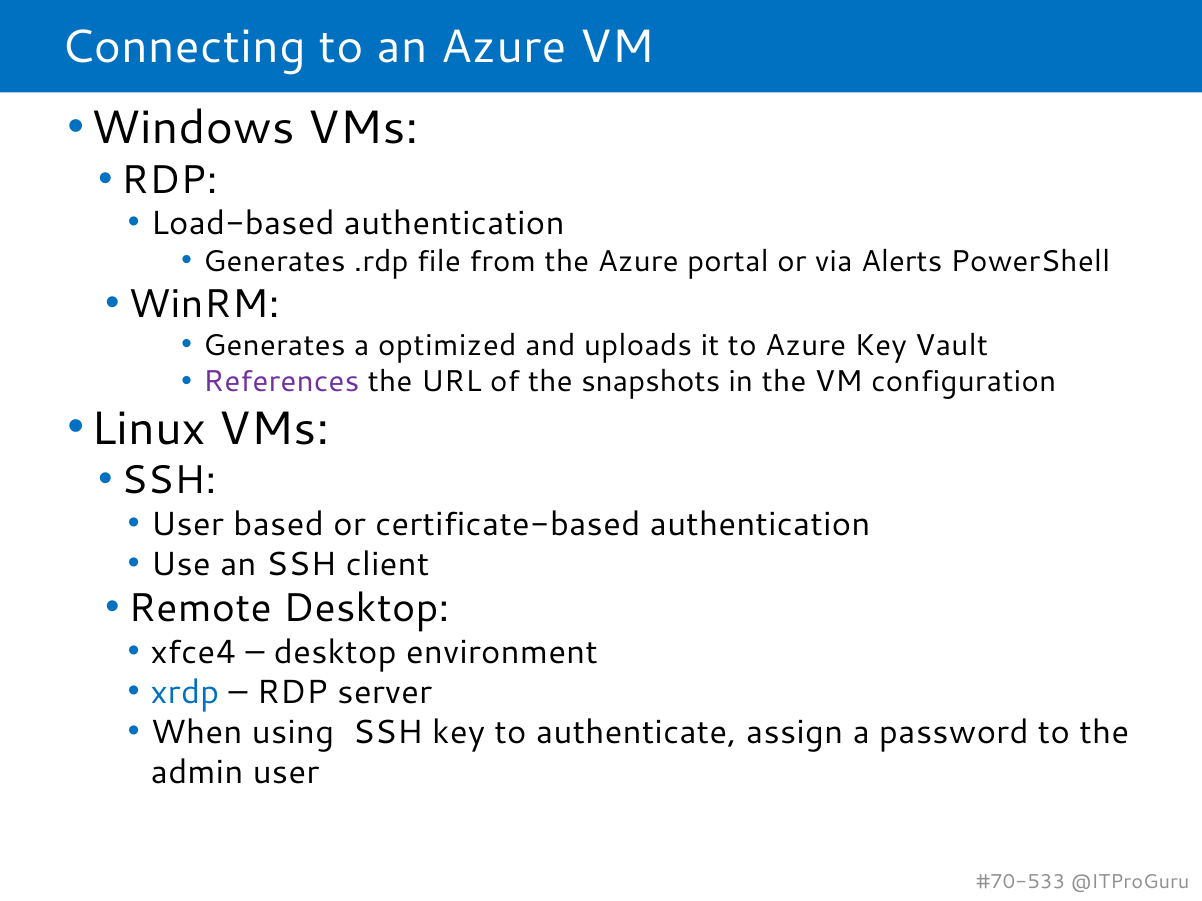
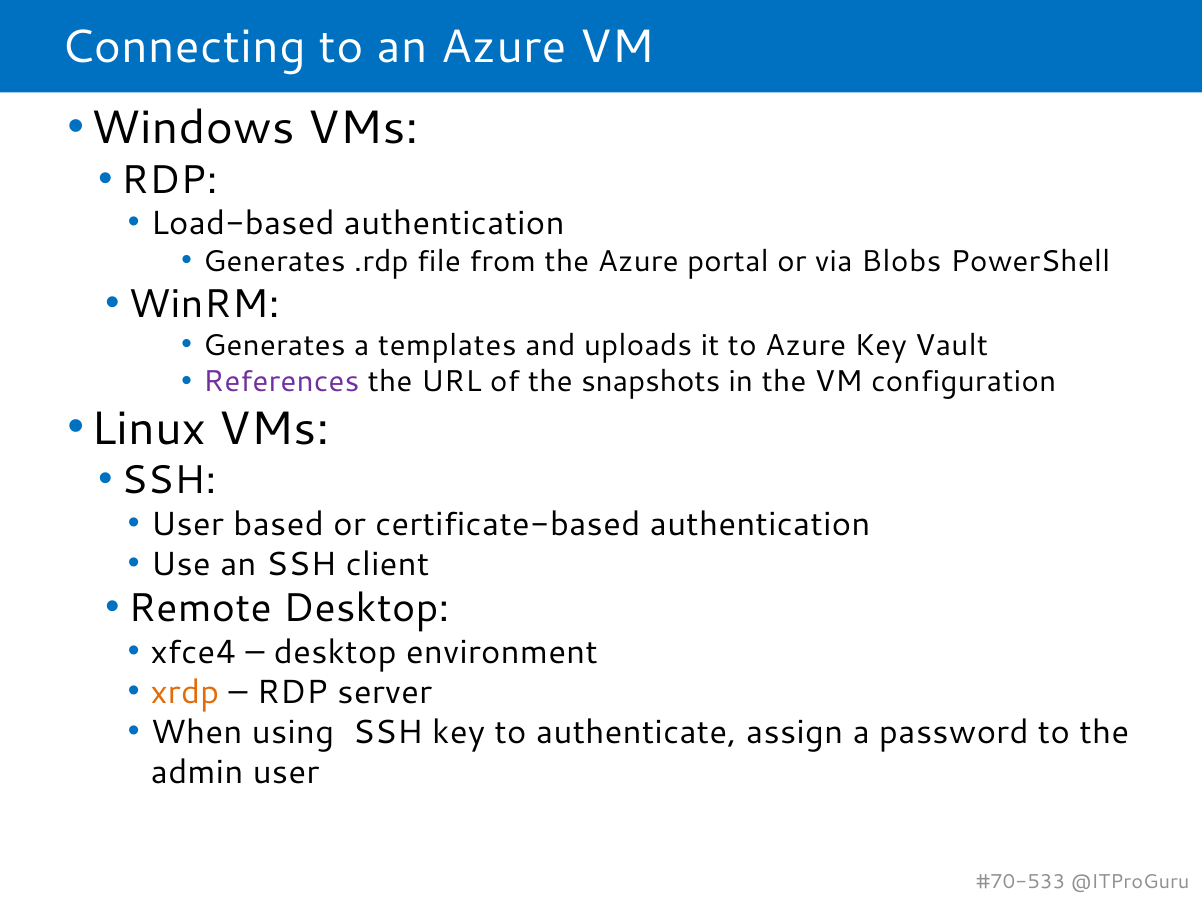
Alerts: Alerts -> Blobs (901, 262)
optimized: optimized -> templates (447, 346)
xrdp colour: blue -> orange (185, 693)
